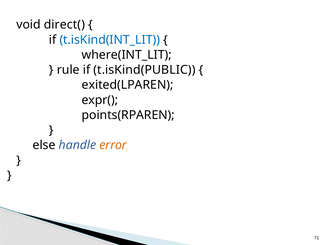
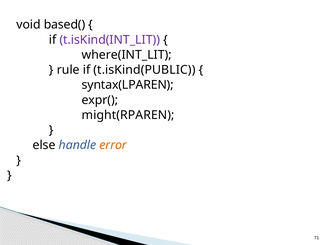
direct(: direct( -> based( (64, 25)
t.isKind(INT_LIT colour: blue -> purple (110, 40)
exited(LPAREN: exited(LPAREN -> syntax(LPAREN (128, 85)
points(RPAREN: points(RPAREN -> might(RPAREN (128, 115)
